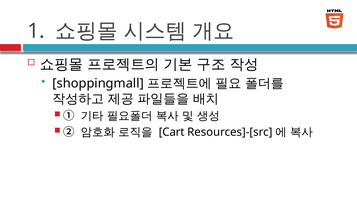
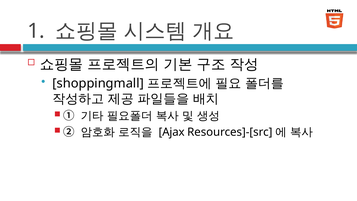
Cart: Cart -> Ajax (172, 132)
